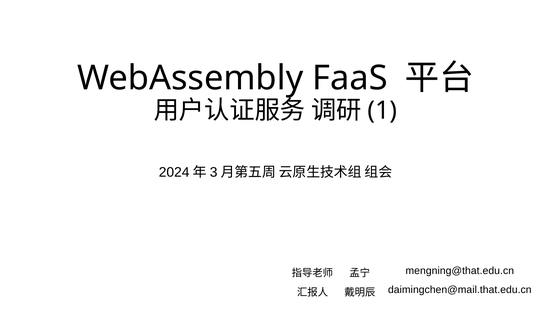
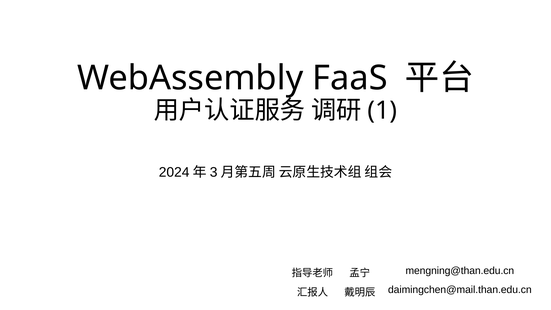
mengning@that.edu.cn: mengning@that.edu.cn -> mengning@than.edu.cn (460, 271)
daimingchen@mail.that.edu.cn: daimingchen@mail.that.edu.cn -> daimingchen@mail.than.edu.cn (460, 290)
